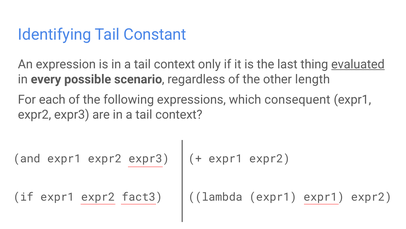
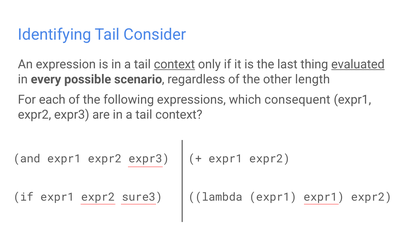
Constant: Constant -> Consider (155, 34)
context underline: none -> present (174, 64)
fact3: fact3 -> sure3 (142, 197)
